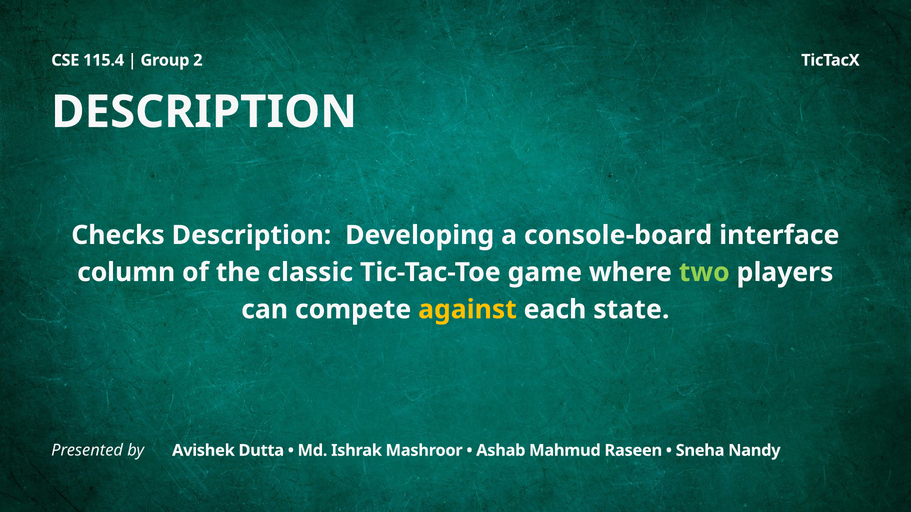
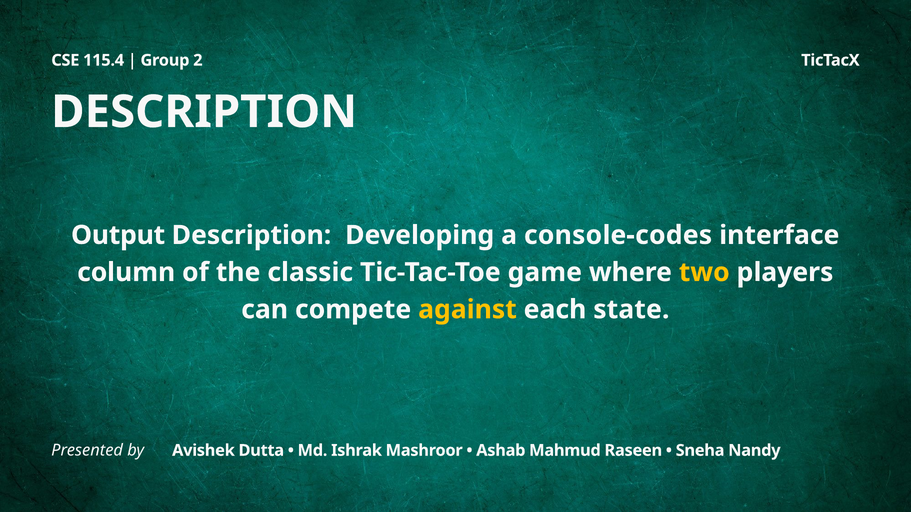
Checks: Checks -> Output (118, 235)
console-board: console-board -> console-codes (618, 235)
two colour: light green -> yellow (704, 273)
